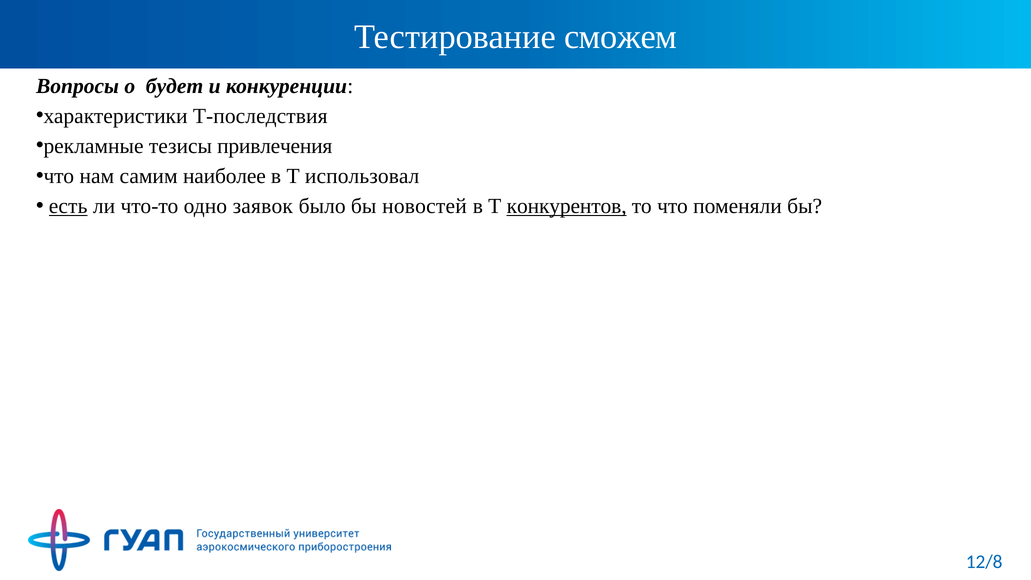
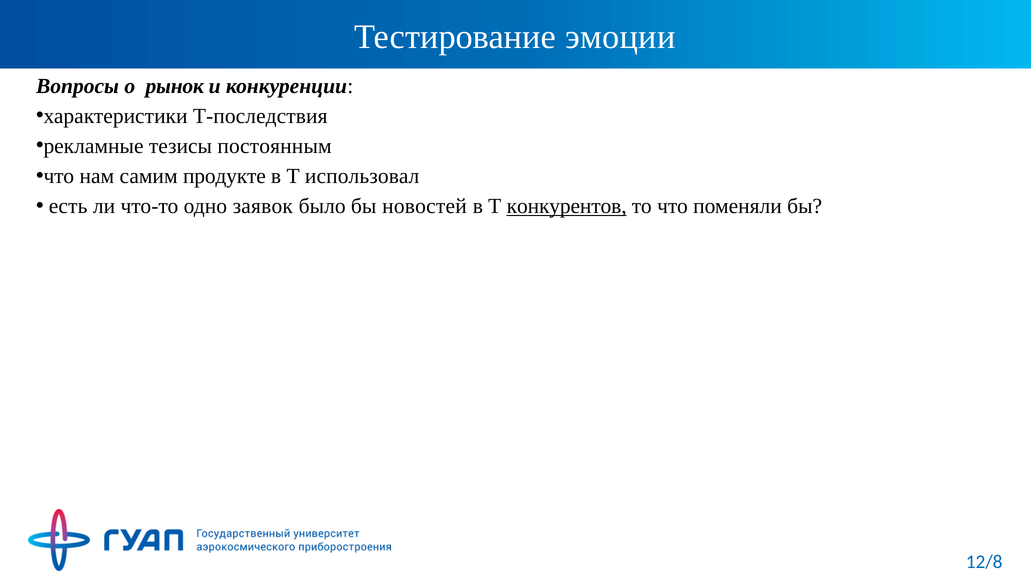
сможем: сможем -> эмоции (620, 37)
будет: будет -> рынок (175, 86)
привлечения: привлечения -> постоянным (275, 146)
наиболее: наиболее -> продукте (224, 176)
есть underline: present -> none (68, 206)
